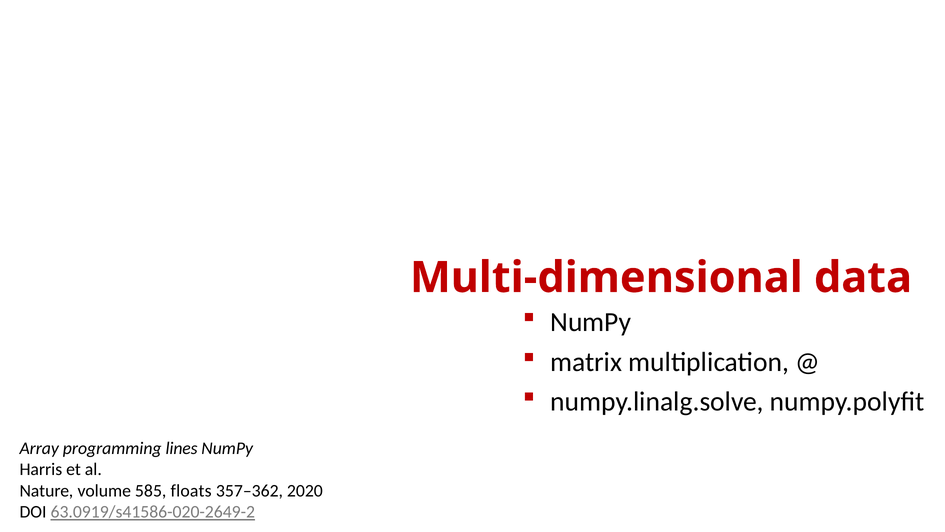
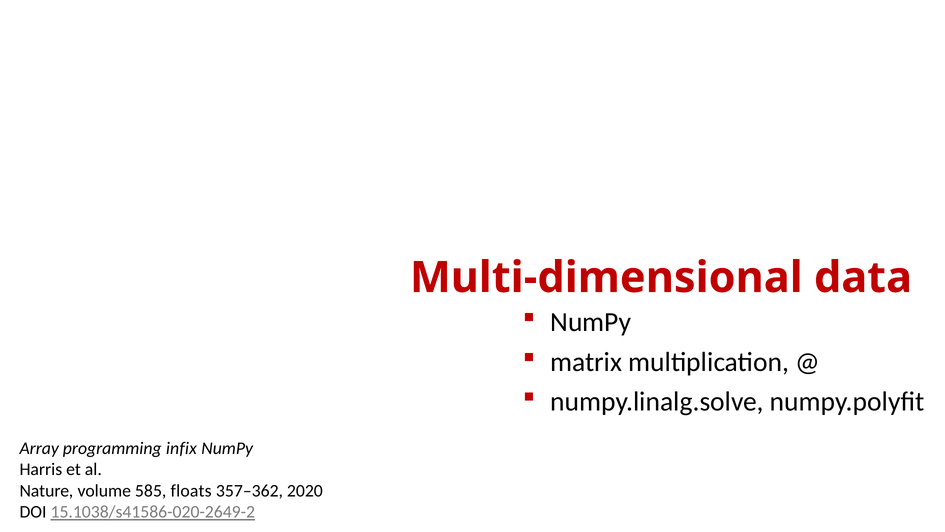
lines: lines -> infix (181, 448)
63.0919/s41586-020-2649-2: 63.0919/s41586-020-2649-2 -> 15.1038/s41586-020-2649-2 (153, 512)
